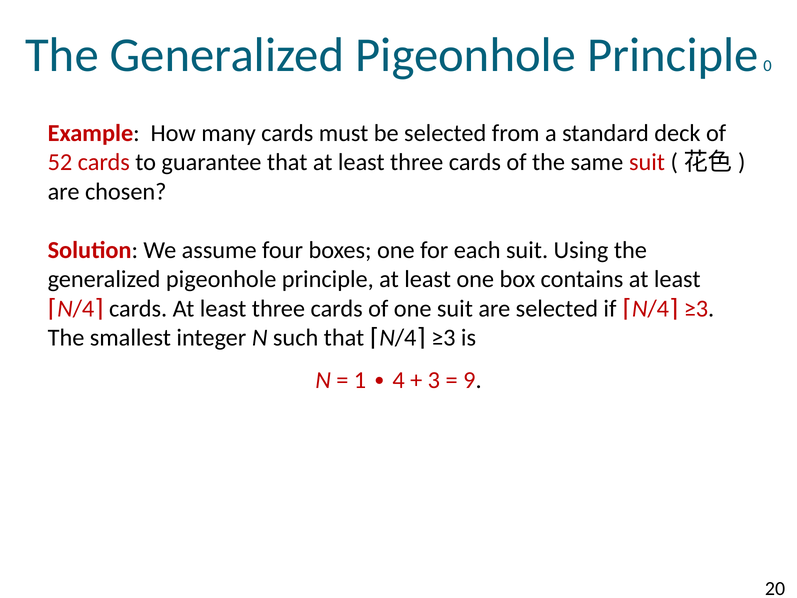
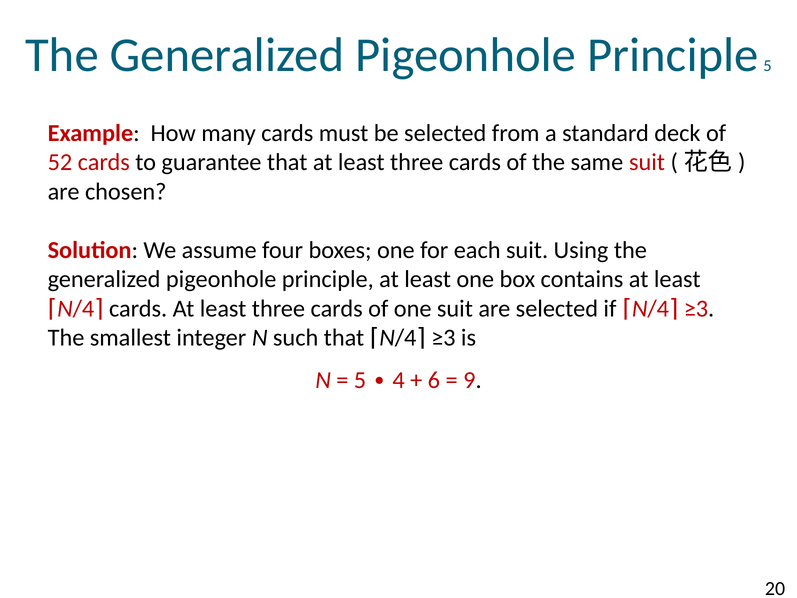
Principle 0: 0 -> 5 (768, 66)
1: 1 -> 5 (360, 380)
3: 3 -> 6 (434, 380)
